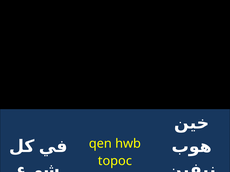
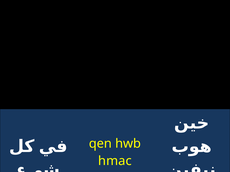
topoc: topoc -> hmac (115, 161)
